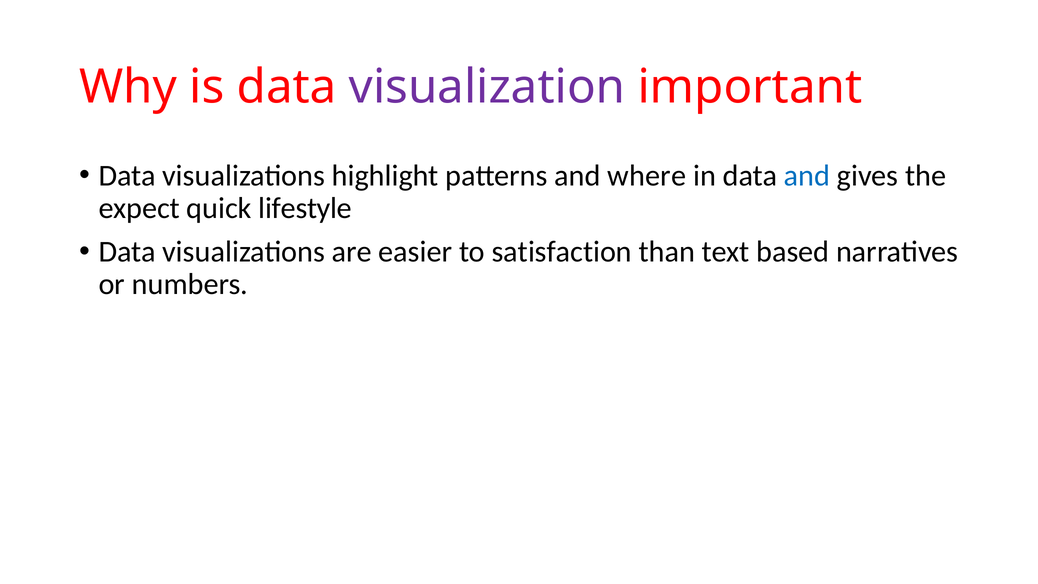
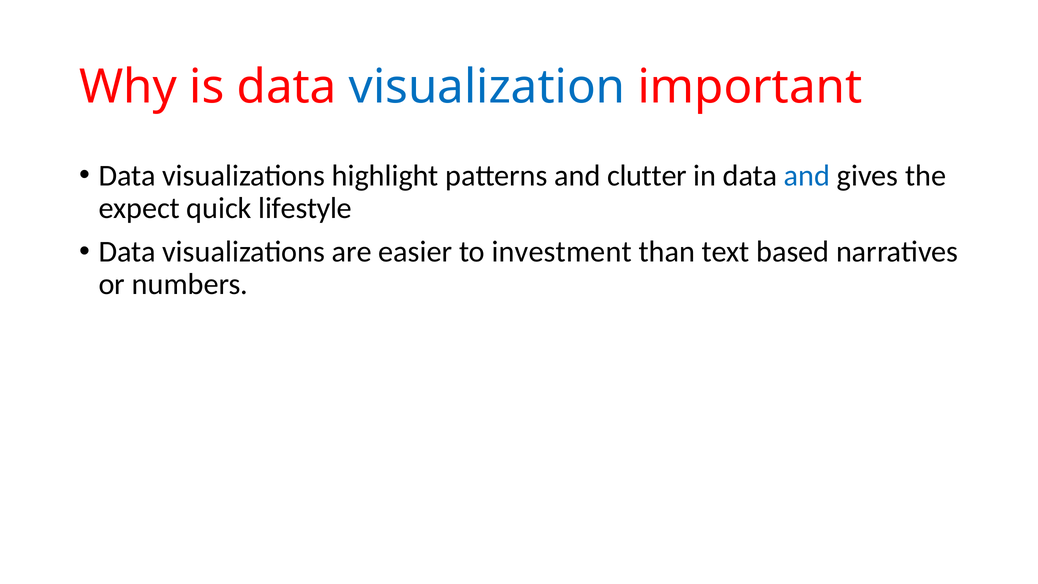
visualization colour: purple -> blue (487, 87)
where: where -> clutter (647, 175)
satisfaction: satisfaction -> investment (562, 252)
